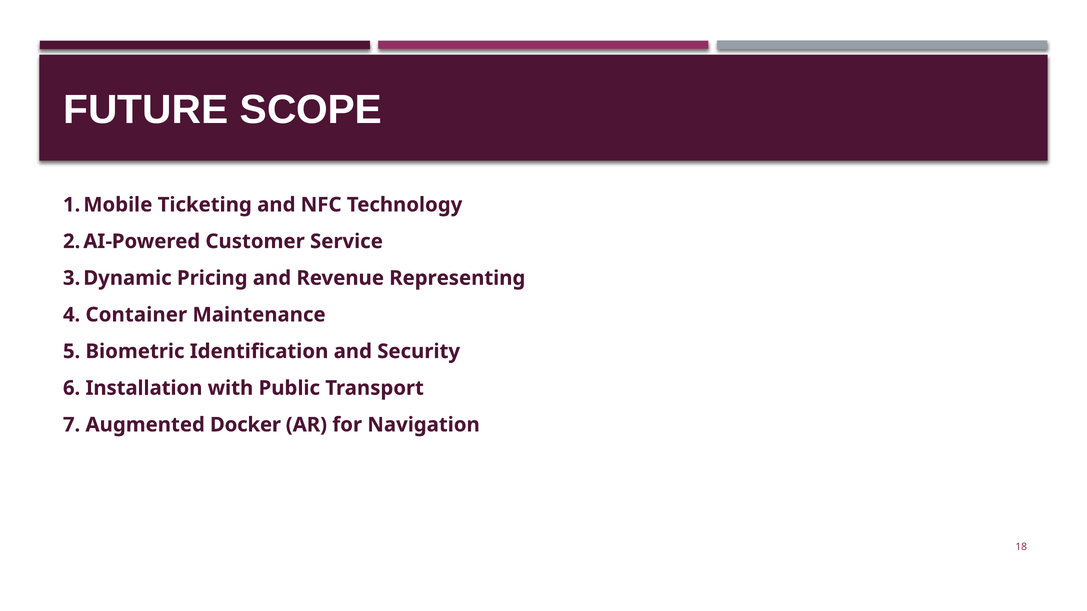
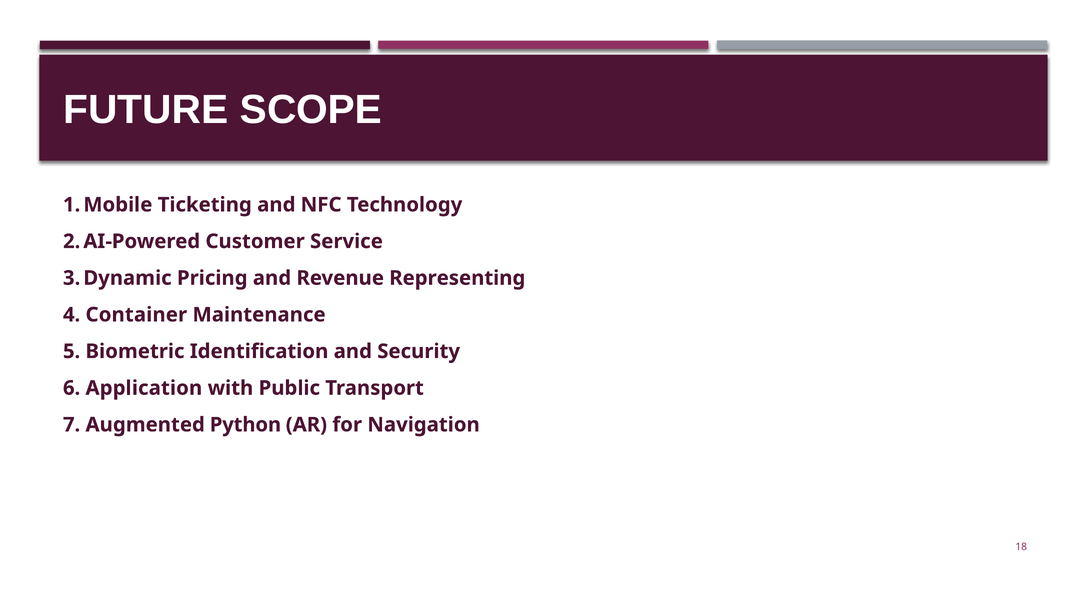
Installation: Installation -> Application (144, 388)
Docker: Docker -> Python (245, 425)
